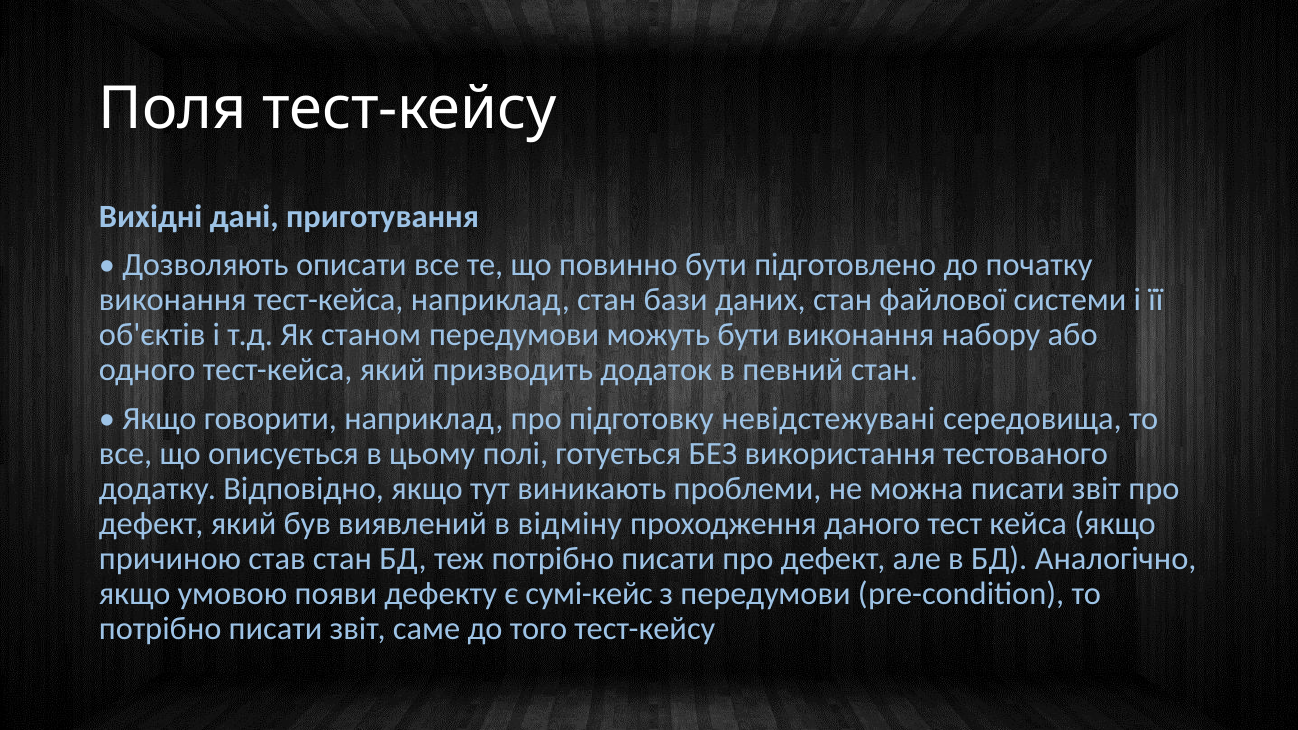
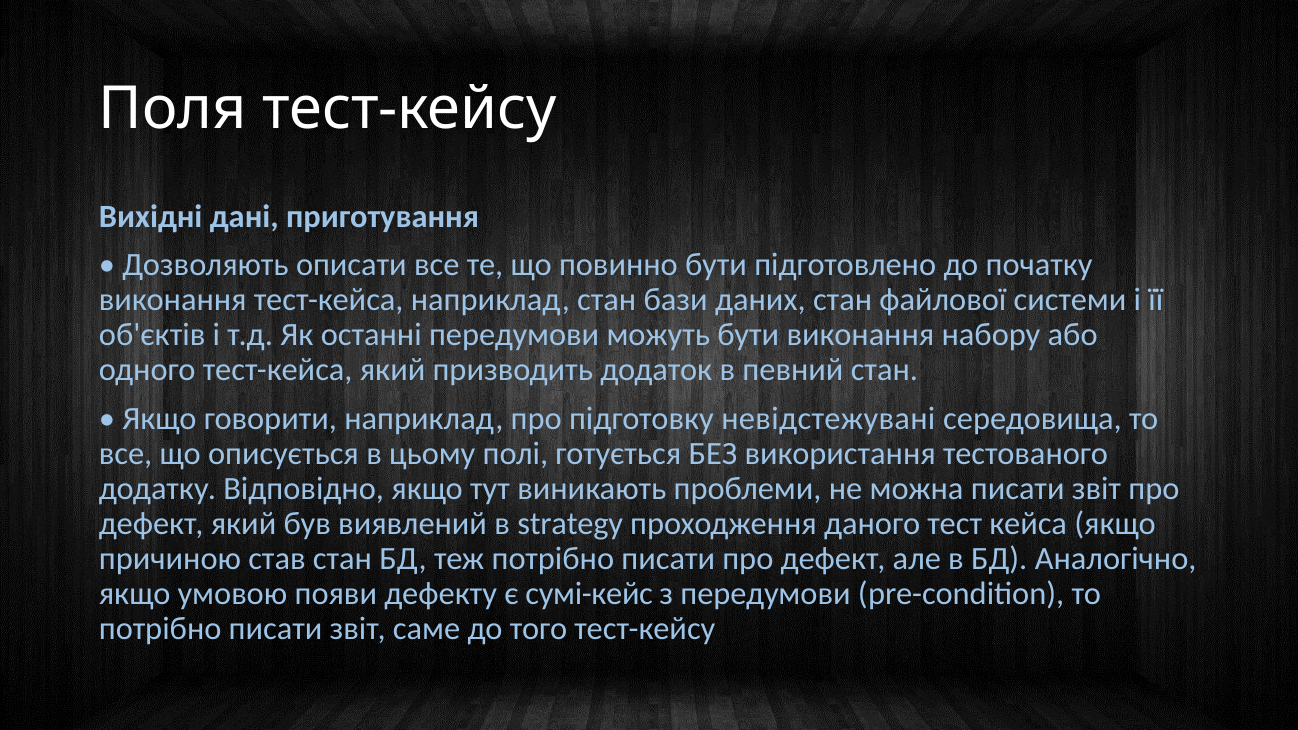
станом: станом -> останні (371, 335)
відміну: відміну -> strategy (570, 524)
